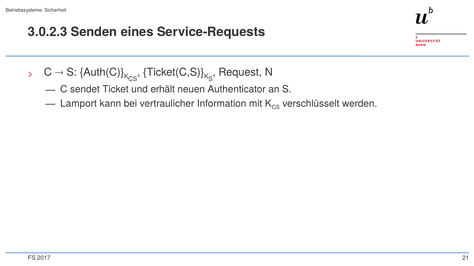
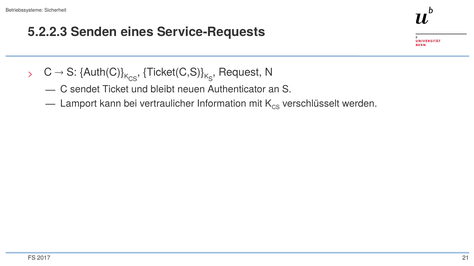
3.0.2.3: 3.0.2.3 -> 5.2.2.3 (48, 32)
erhält: erhält -> bleibt (163, 90)
